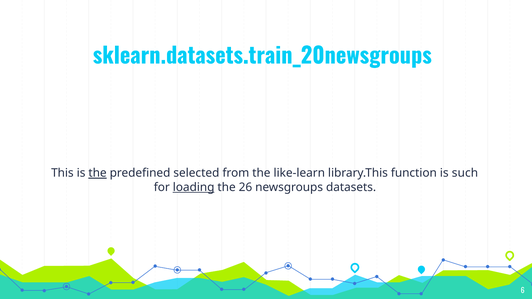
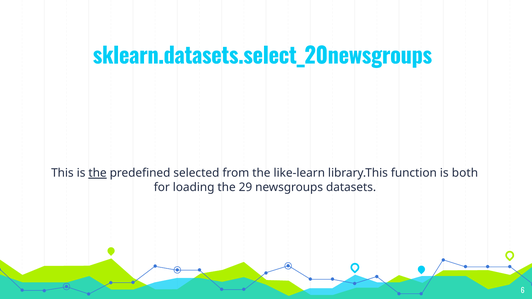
sklearn.datasets.train_20newsgroups: sklearn.datasets.train_20newsgroups -> sklearn.datasets.select_20newsgroups (262, 56)
such: such -> both (465, 173)
loading underline: present -> none (194, 187)
26: 26 -> 29 (245, 187)
